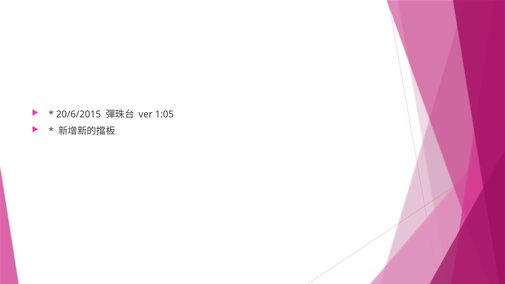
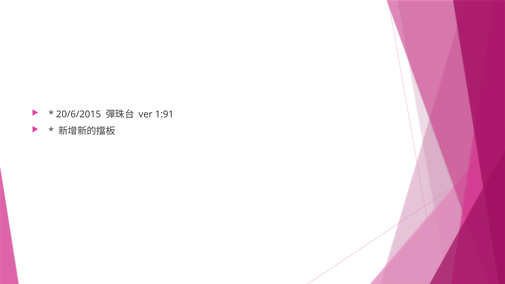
1:05: 1:05 -> 1:91 (164, 114)
